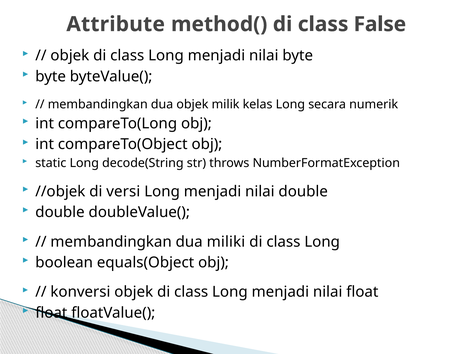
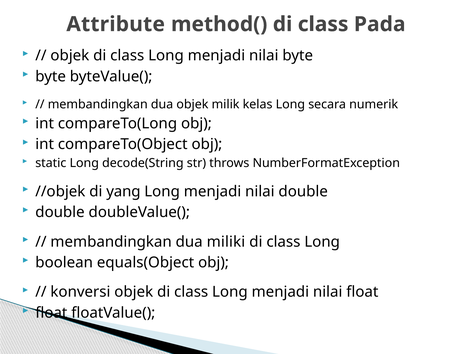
False: False -> Pada (380, 24)
versi: versi -> yang (123, 191)
